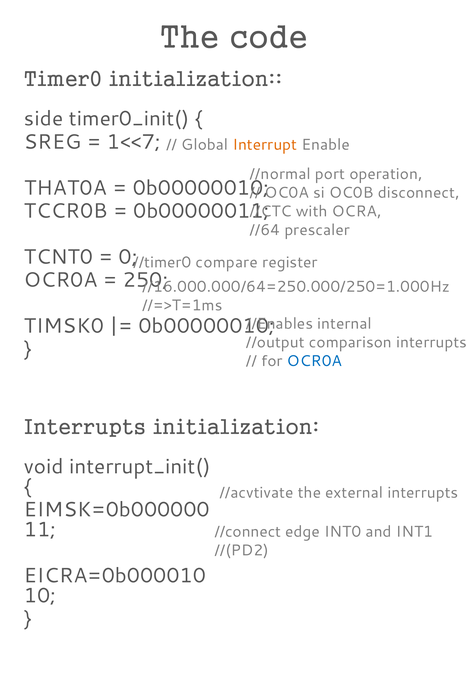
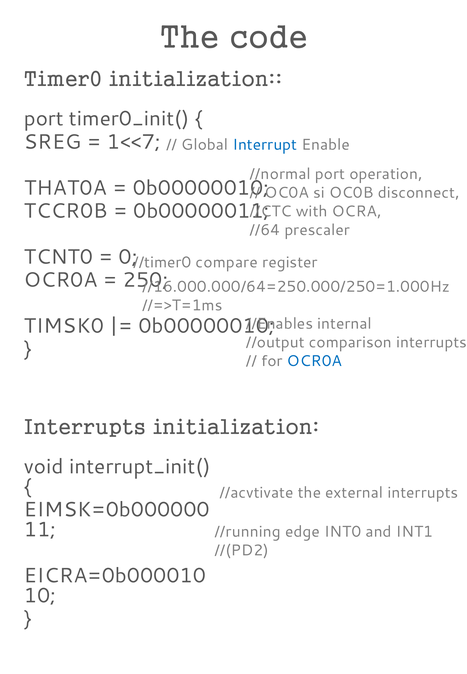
side: side -> port (44, 119)
Interrupt colour: orange -> blue (265, 145)
//connect: //connect -> //running (248, 532)
